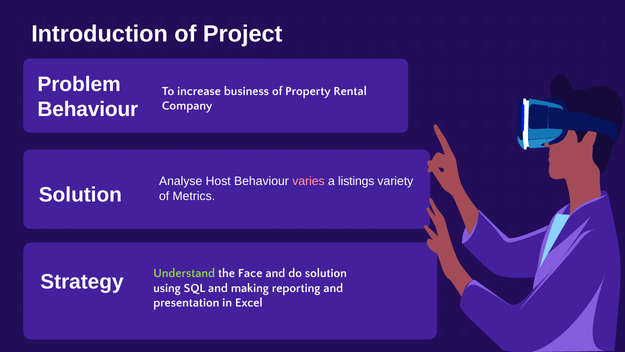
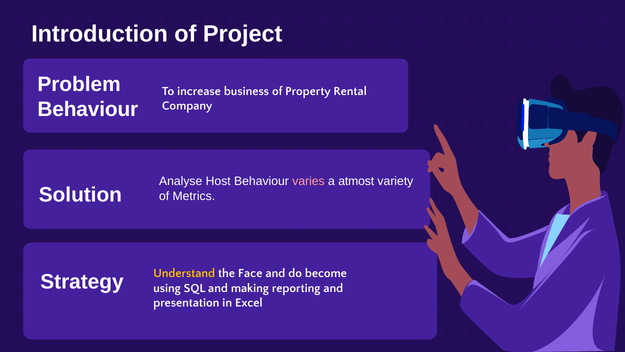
listings: listings -> atmost (356, 181)
Understand colour: light green -> yellow (184, 273)
do solution: solution -> become (326, 273)
